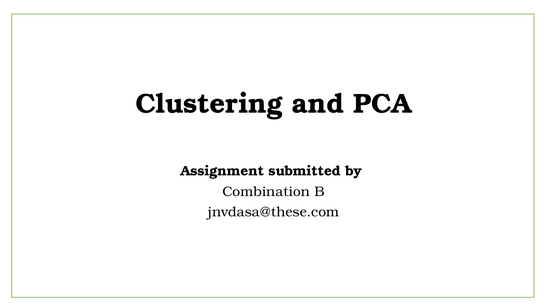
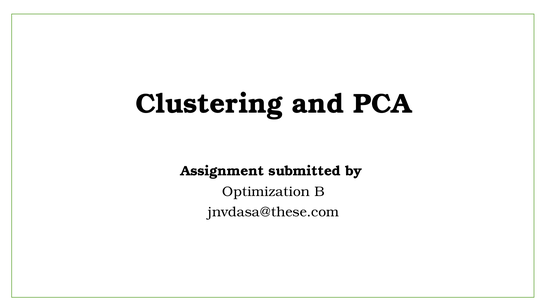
Combination: Combination -> Optimization (266, 191)
